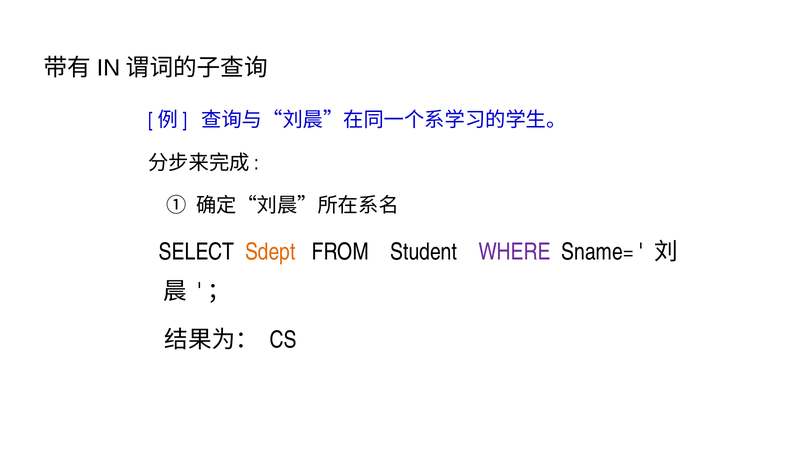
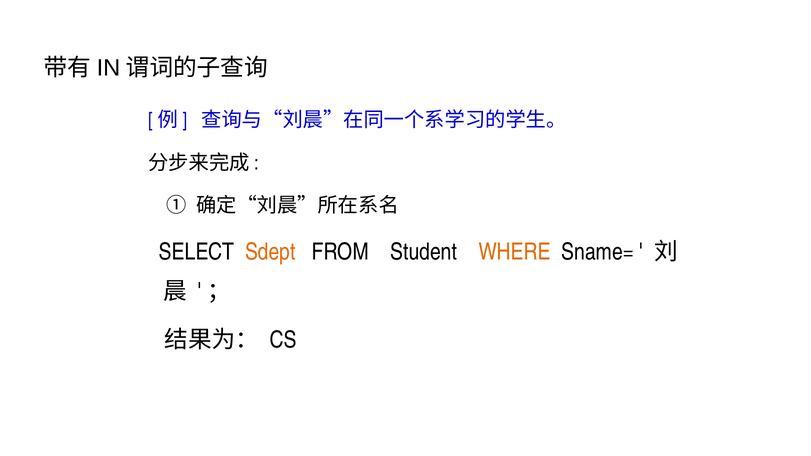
WHERE colour: purple -> orange (515, 252)
